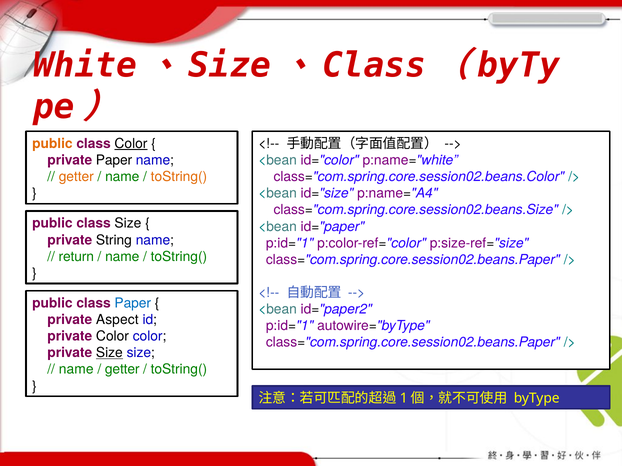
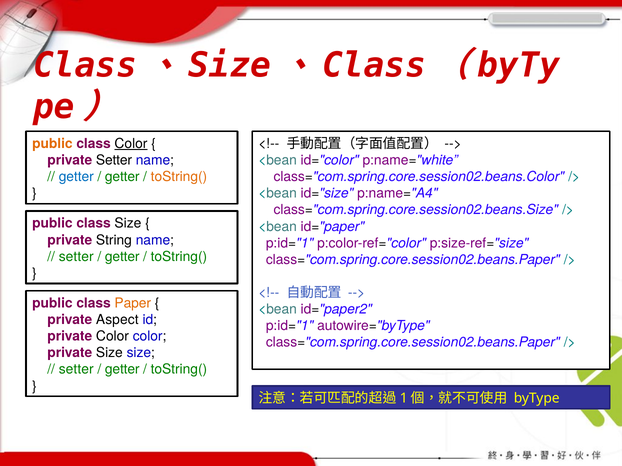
White: White -> Class (85, 66)
private Paper: Paper -> Setter (114, 160)
getter colour: orange -> blue (76, 177)
name: name -> getter (122, 177)
return: return -> setter (76, 257)
name: name -> getter (122, 257)
Paper colour: blue -> orange (133, 303)
Size underline: present -> none (109, 353)
name: name -> setter (76, 370)
